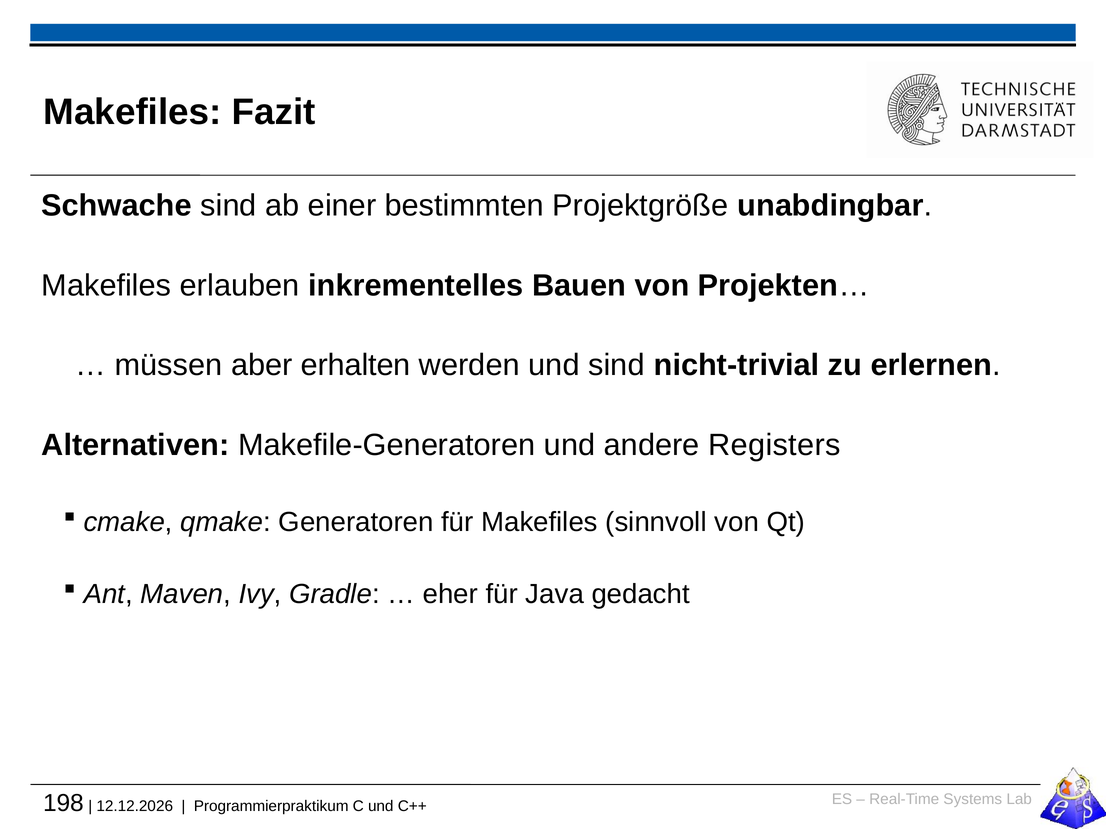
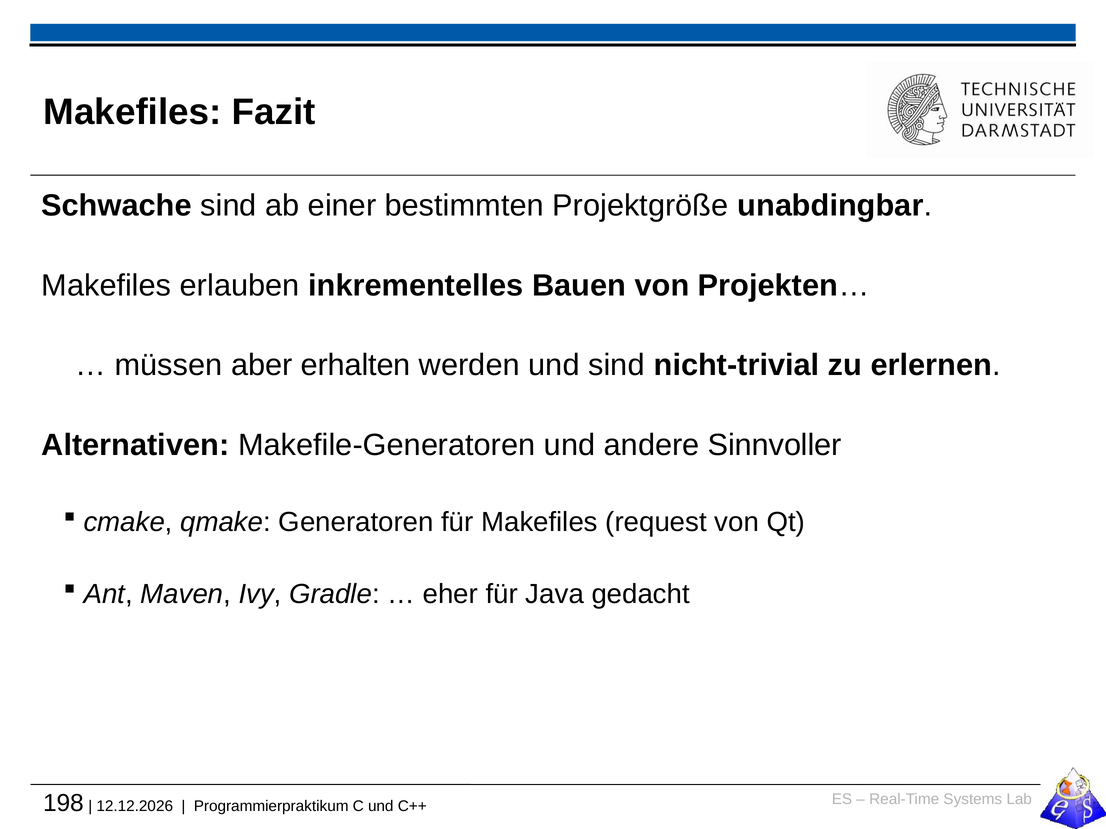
Registers: Registers -> Sinnvoller (775, 445)
sinnvoll: sinnvoll -> request (656, 523)
